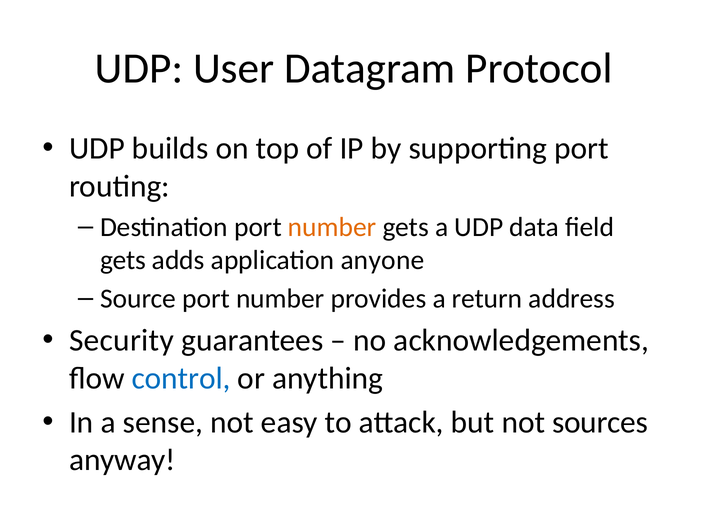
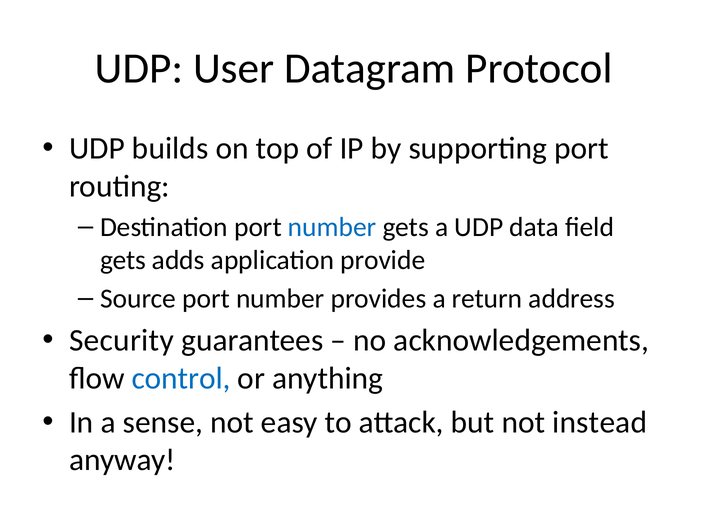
number colour: orange -> blue (332, 227)
anyone: anyone -> provide (383, 260)
sources: sources -> instead (600, 422)
